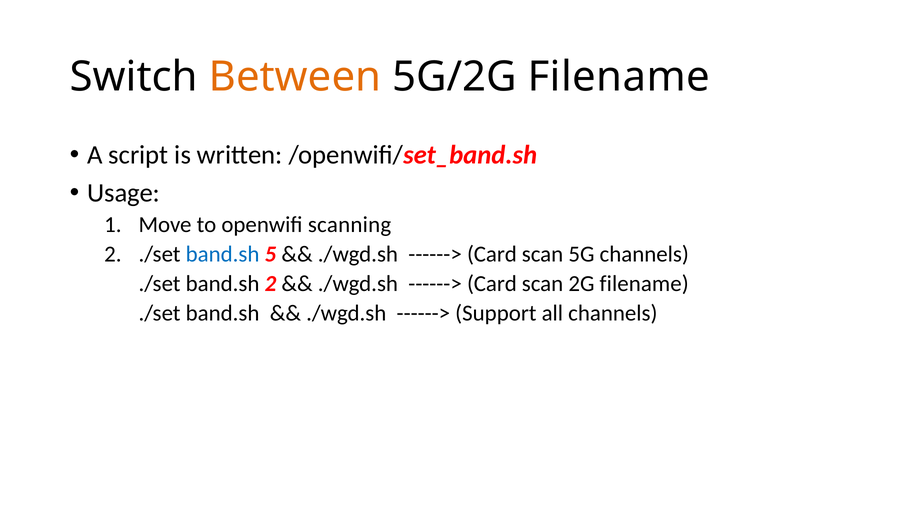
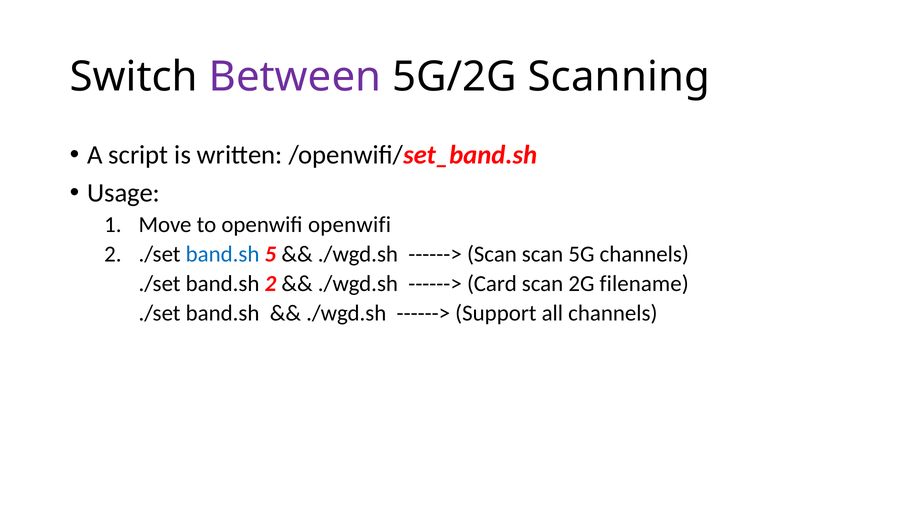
Between colour: orange -> purple (295, 77)
5G/2G Filename: Filename -> Scanning (619, 77)
openwifi scanning: scanning -> openwifi (350, 225)
Card: Card -> Scan (492, 254)
